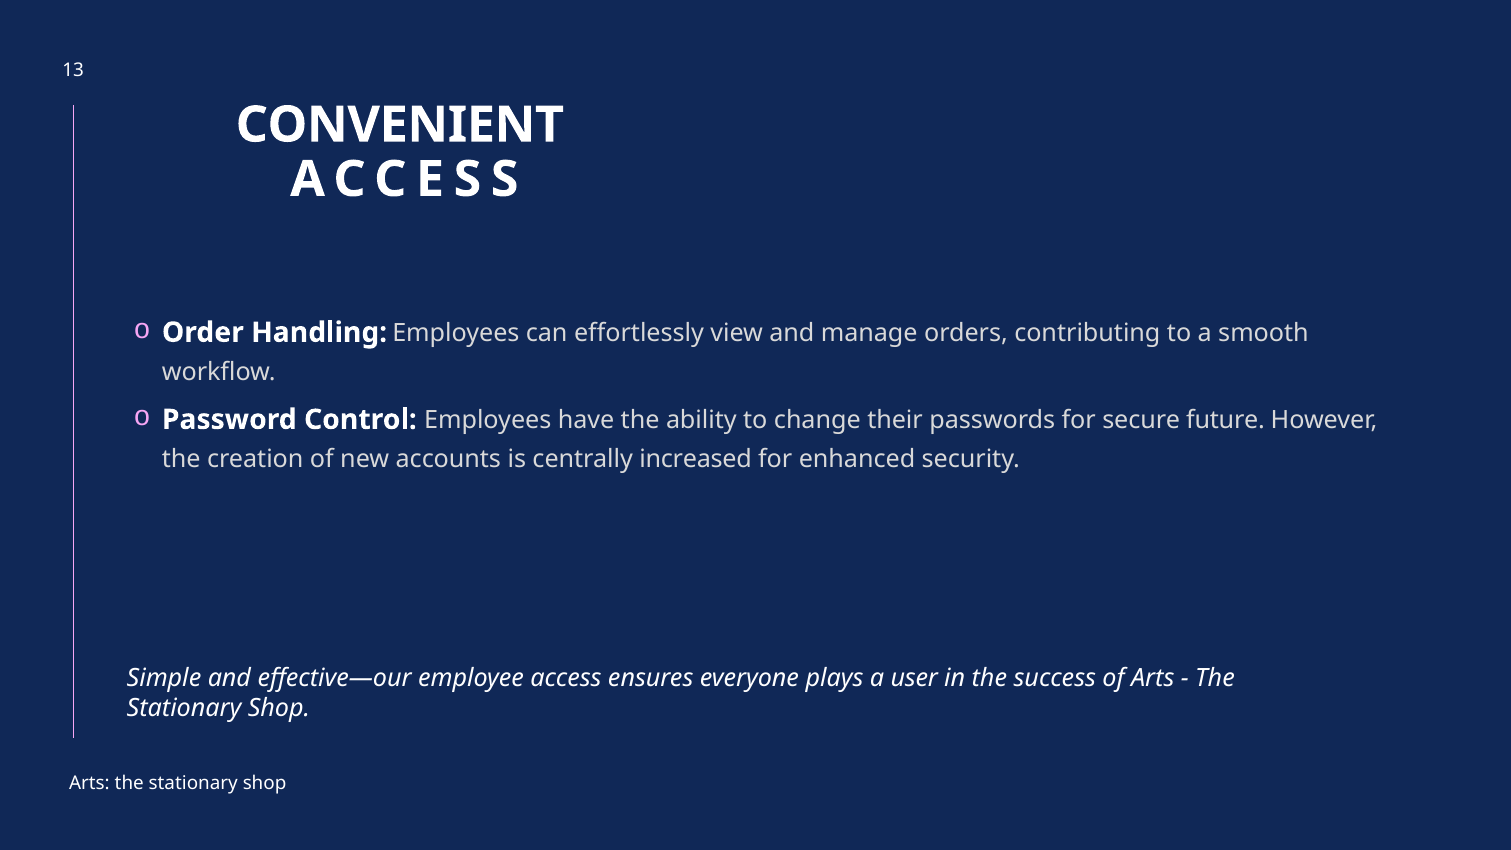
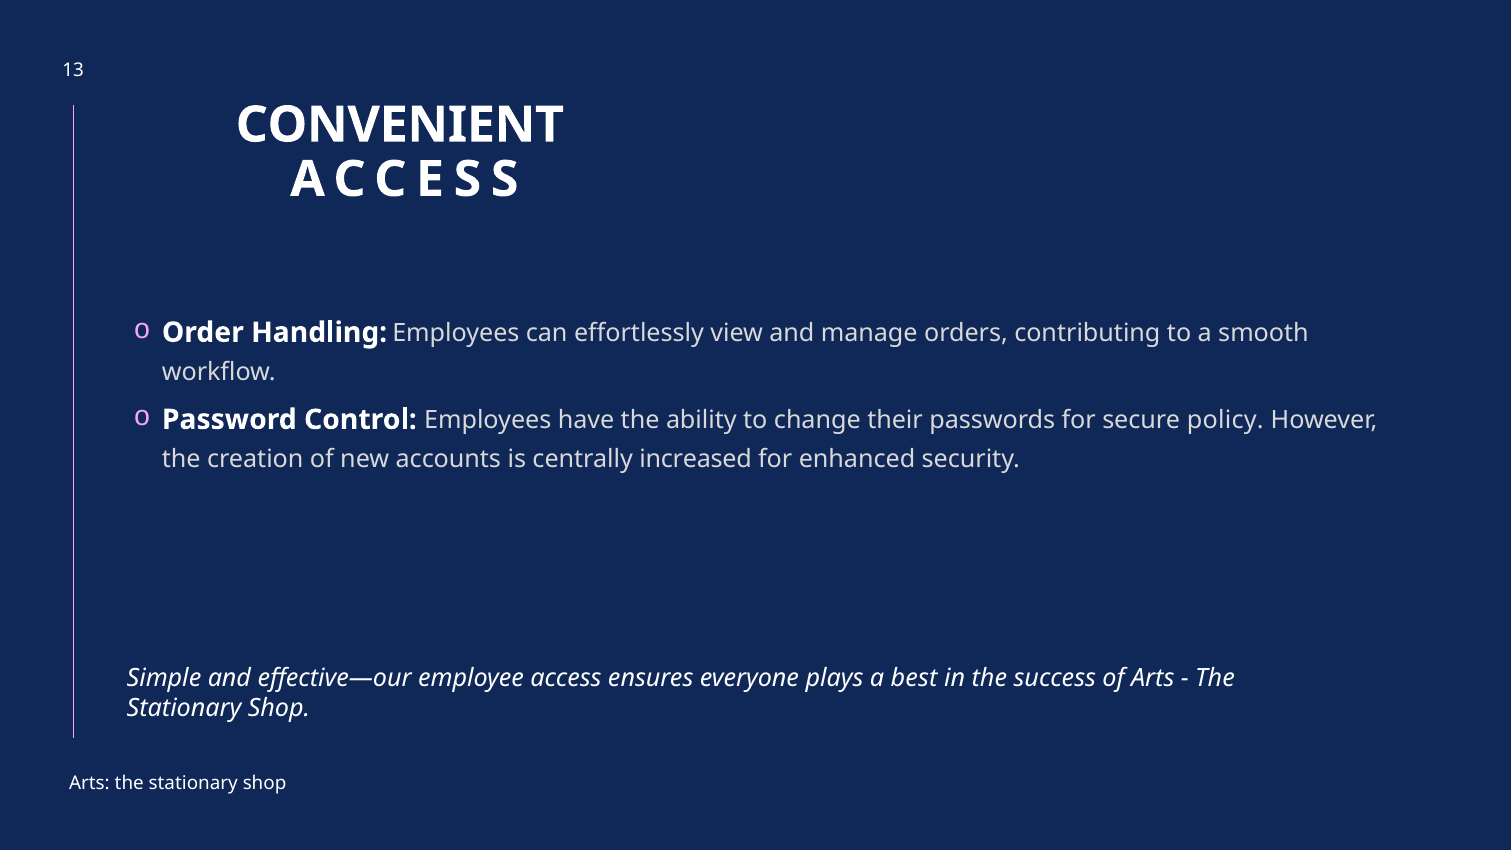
future: future -> policy (1225, 421)
user: user -> best (914, 678)
